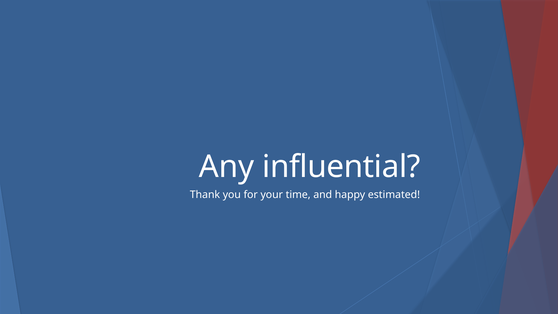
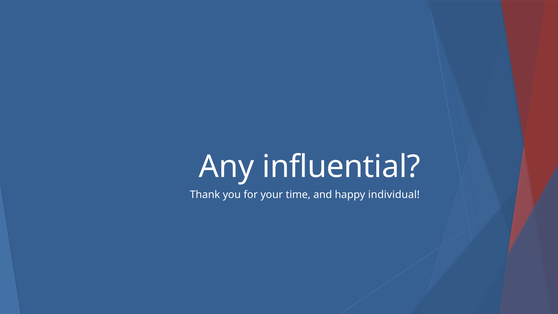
estimated: estimated -> individual (394, 194)
